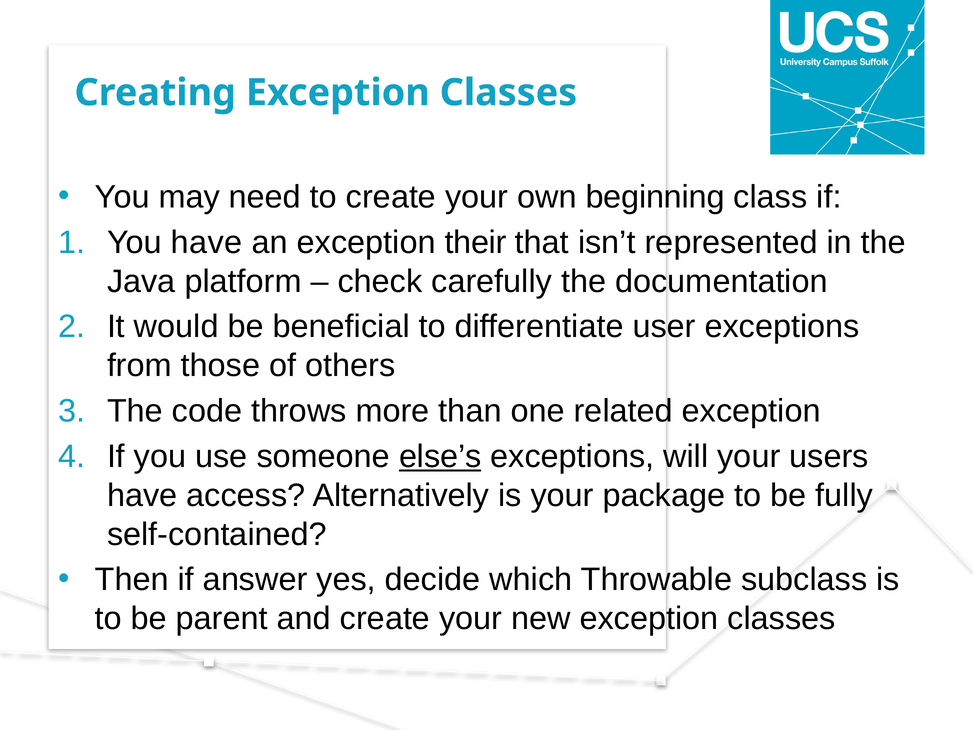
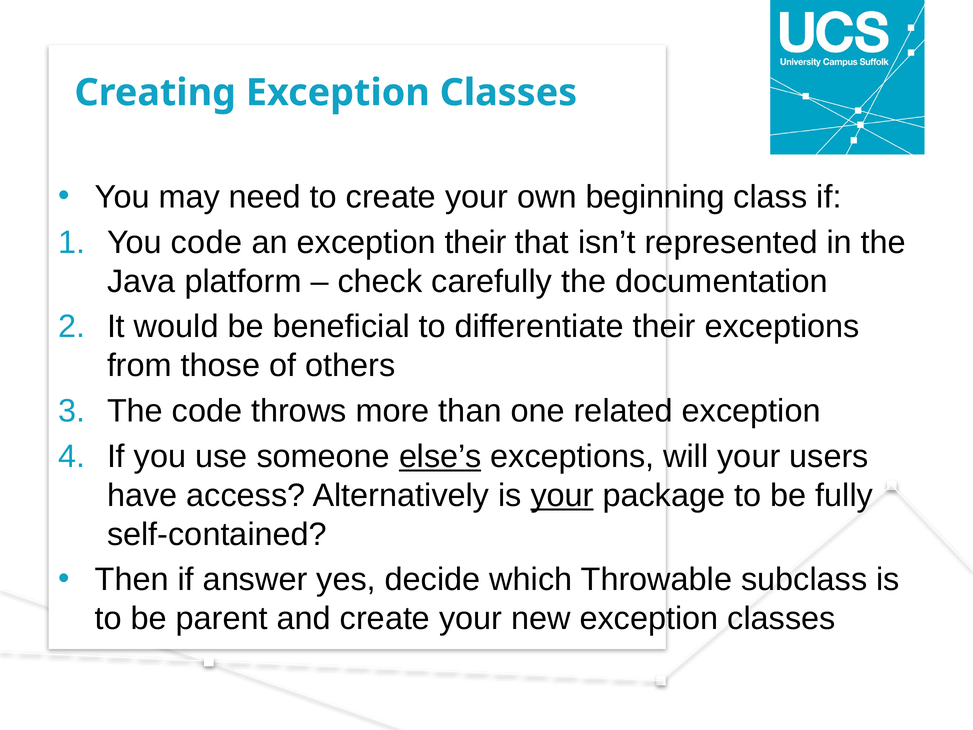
You have: have -> code (207, 242)
differentiate user: user -> their (664, 327)
your underline: none -> present (562, 495)
